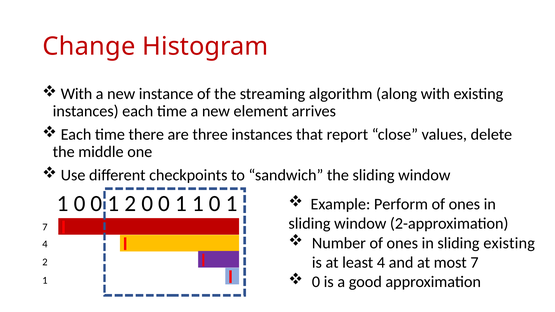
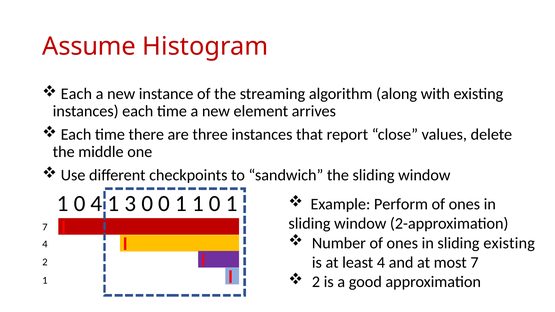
Change: Change -> Assume (89, 47)
With: With -> Each (76, 94)
1 0 0: 0 -> 4 (96, 204)
1 2: 2 -> 3 (130, 204)
0: 0 -> 2 (316, 282)
